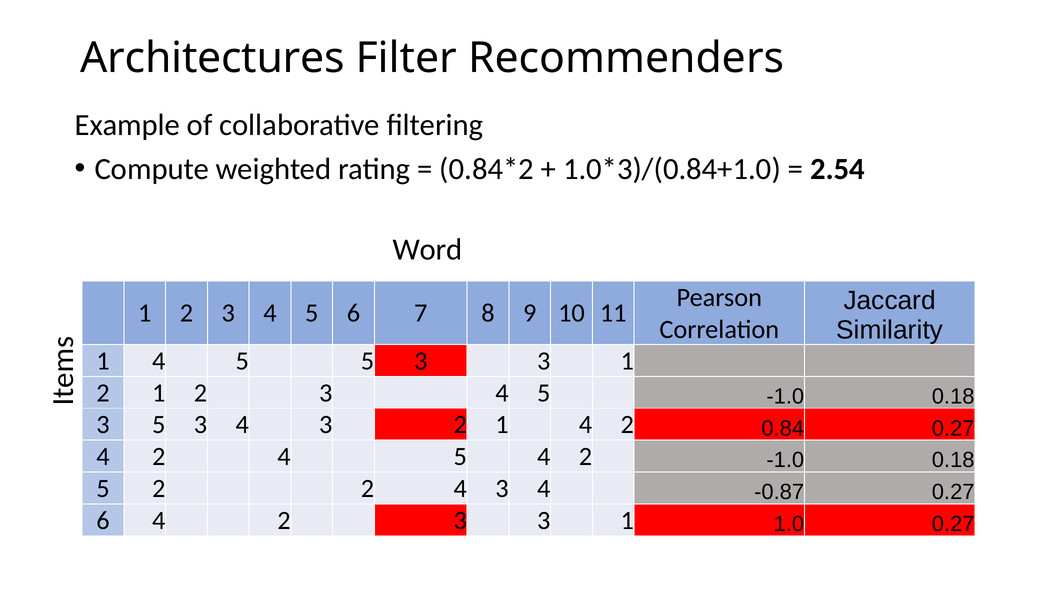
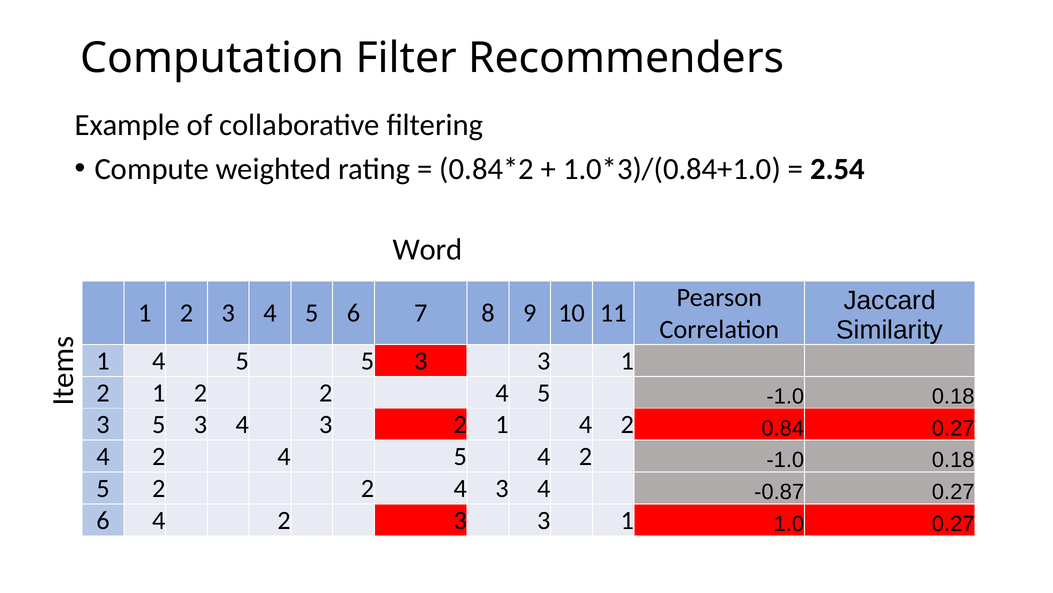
Architectures: Architectures -> Computation (212, 58)
2 1 2 3: 3 -> 2 (326, 392)
